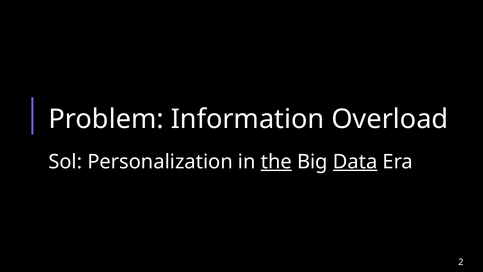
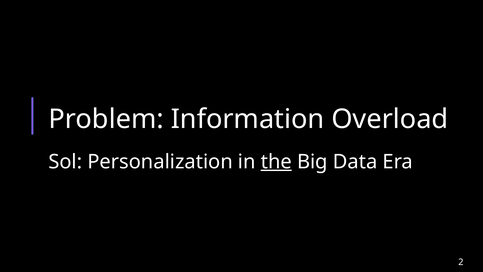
Data underline: present -> none (355, 162)
